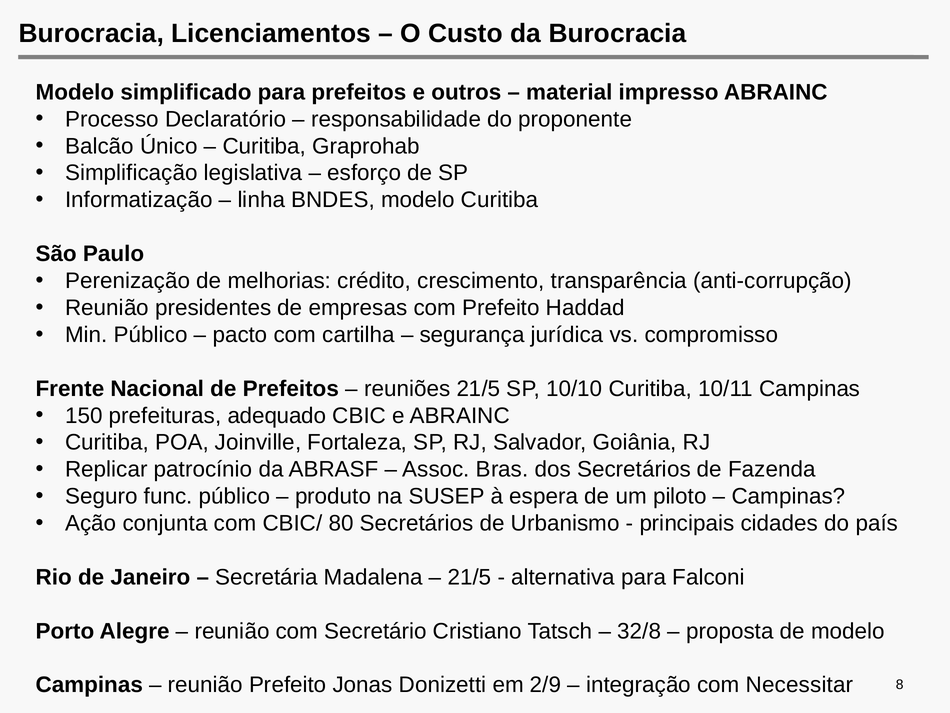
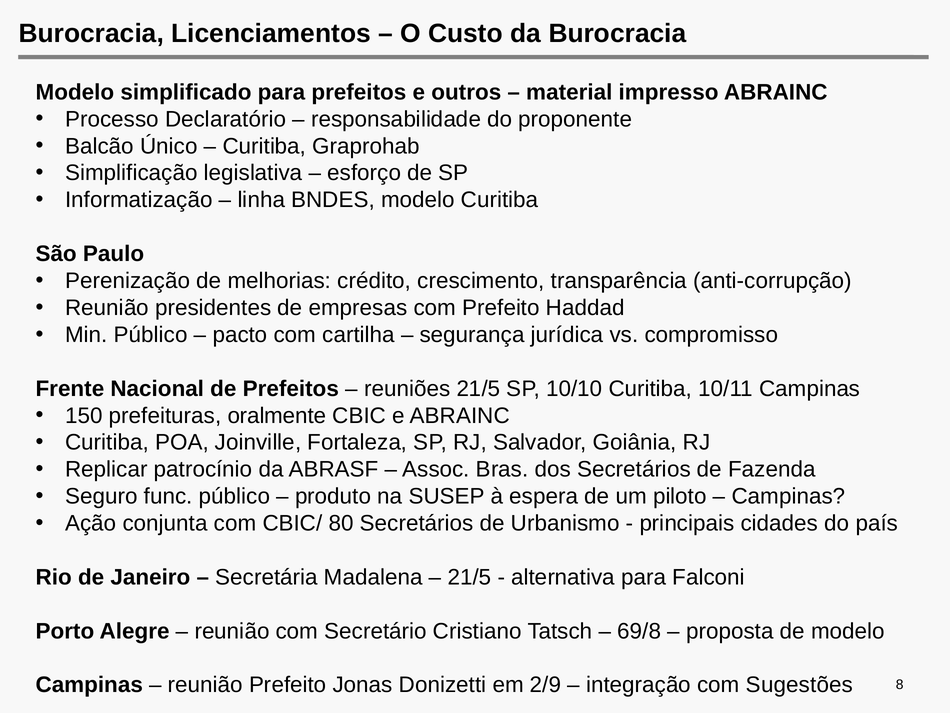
adequado: adequado -> oralmente (277, 415)
32/8: 32/8 -> 69/8 (639, 631)
Necessitar: Necessitar -> Sugestões (800, 685)
